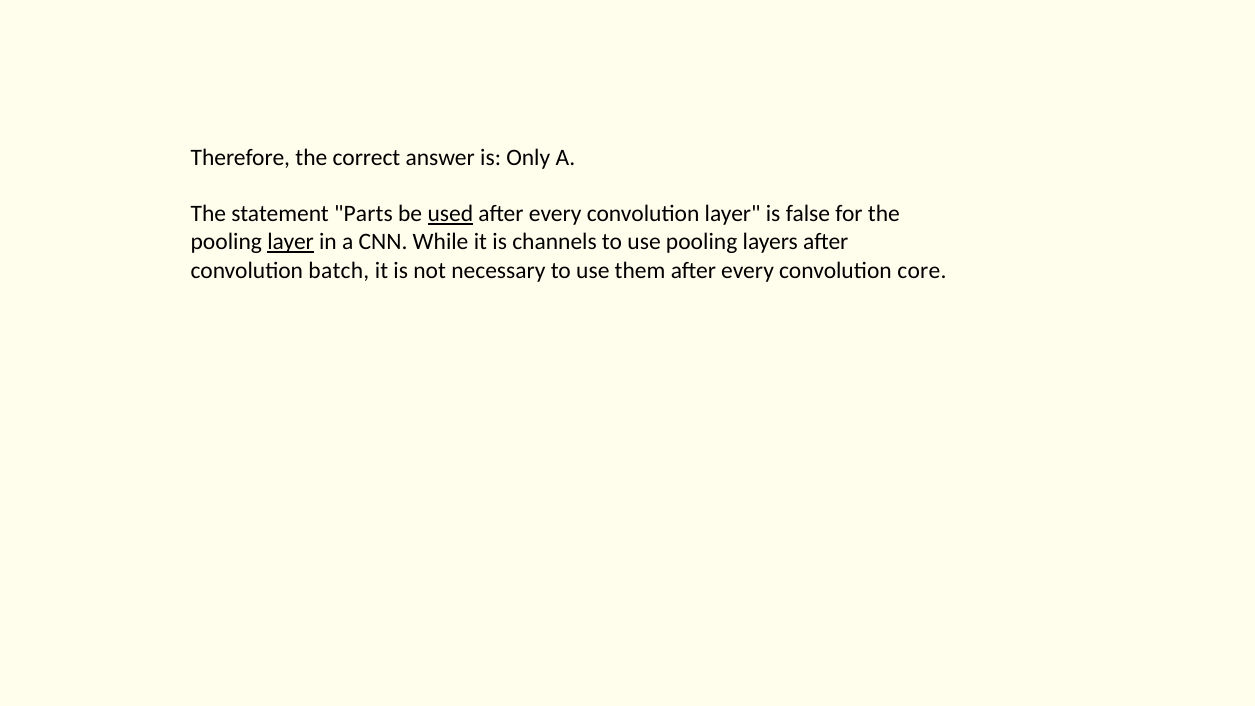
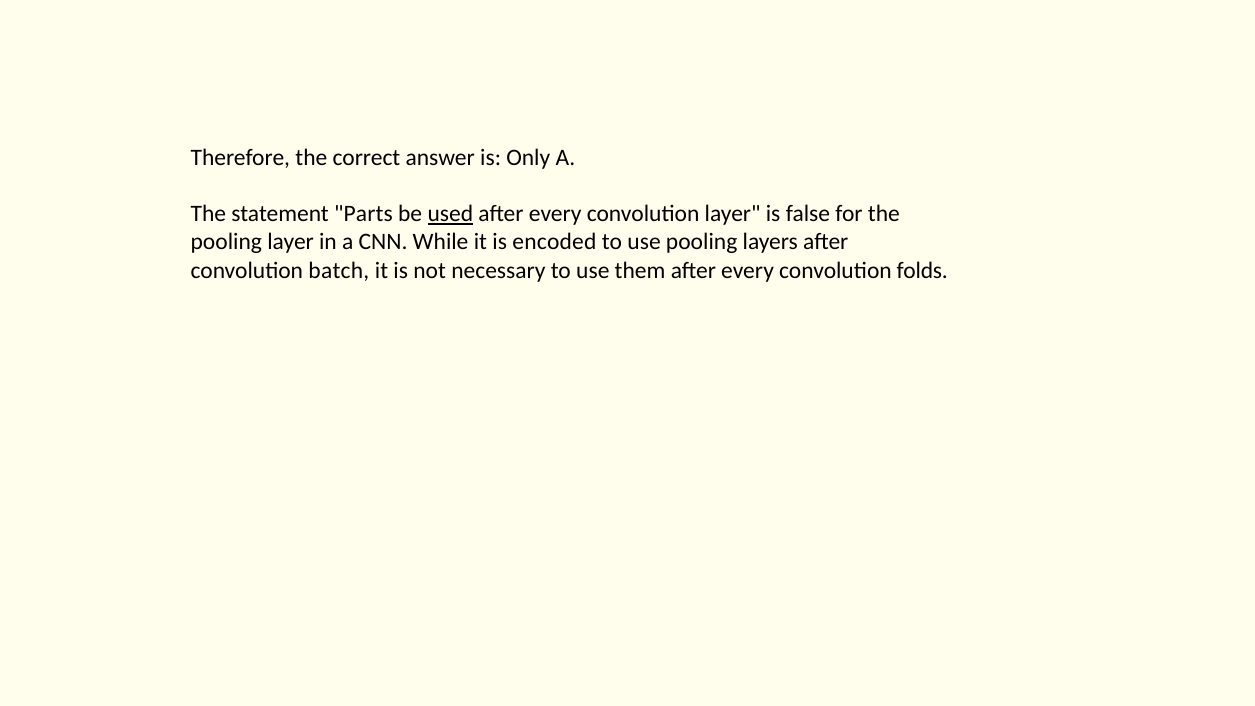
layer underline: present -> none (291, 242)
channels: channels -> encoded (554, 242)
core: core -> folds (922, 270)
